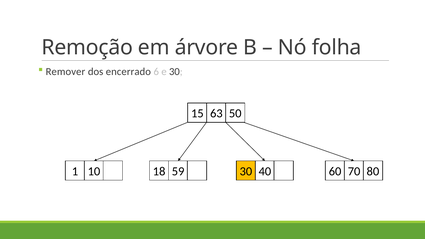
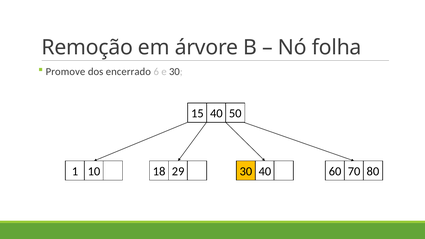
Remover: Remover -> Promove (65, 72)
15 63: 63 -> 40 (216, 113)
59: 59 -> 29 (178, 171)
